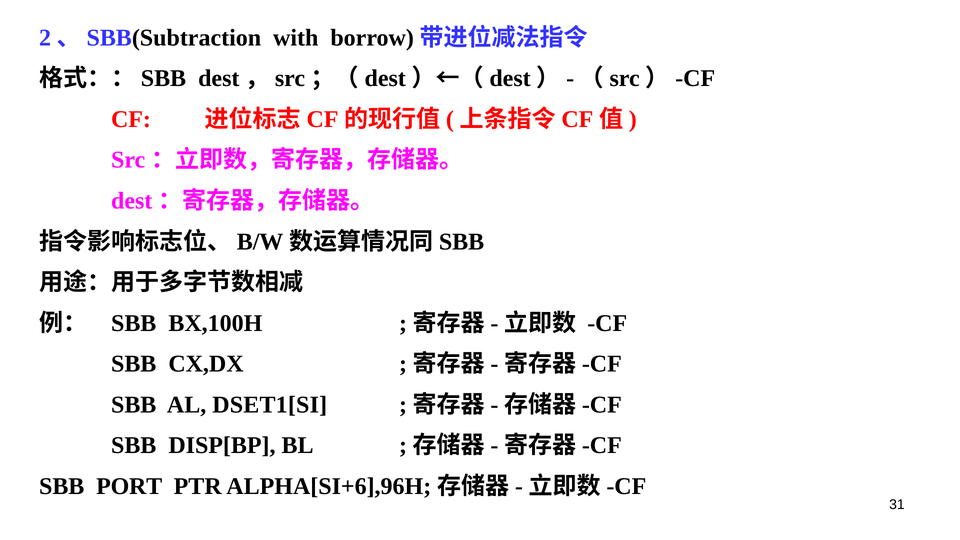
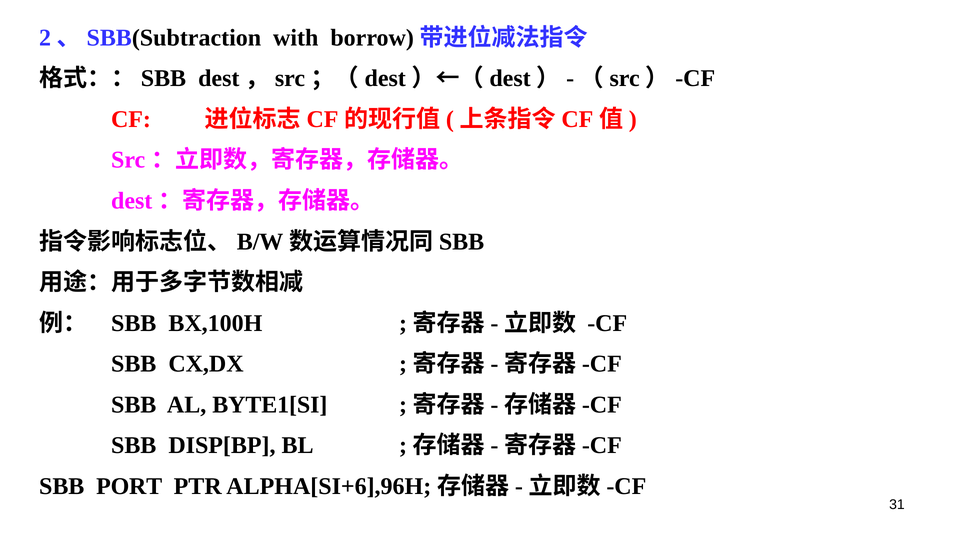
DSET1[SI: DSET1[SI -> BYTE1[SI (270, 405)
